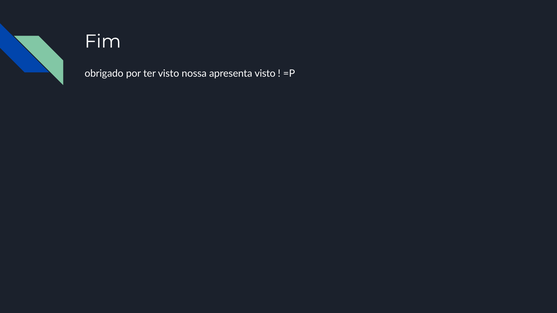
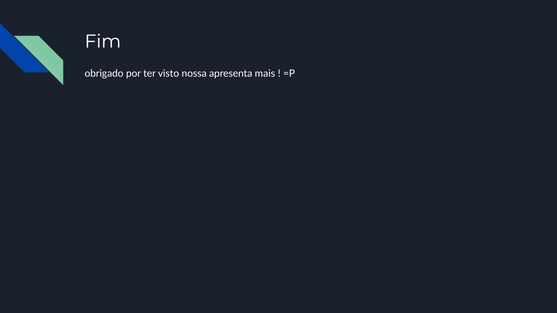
apresenta visto: visto -> mais (265, 73)
